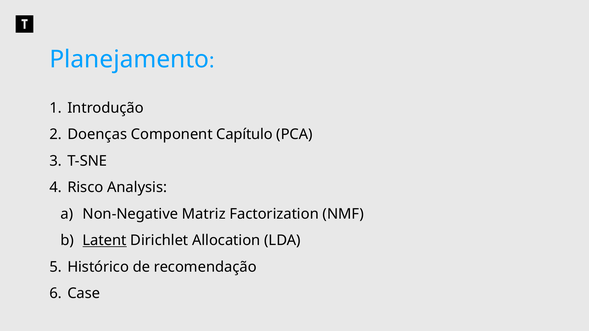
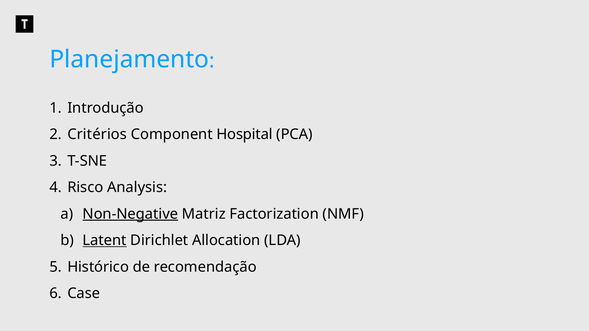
Doenças: Doenças -> Critérios (97, 135)
Capítulo: Capítulo -> Hospital (245, 135)
Non-Negative underline: none -> present (130, 214)
